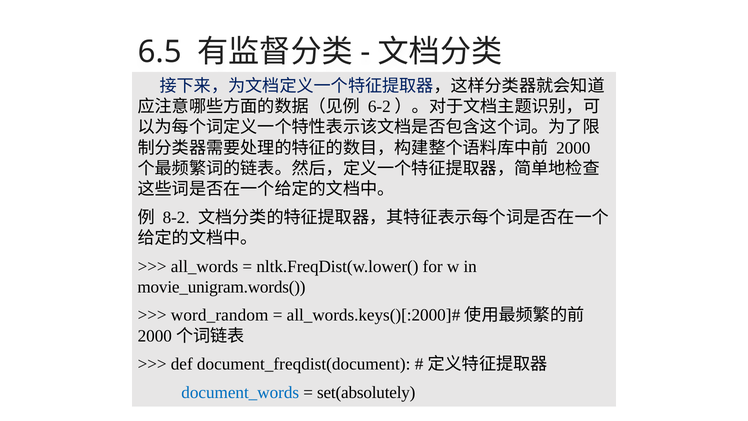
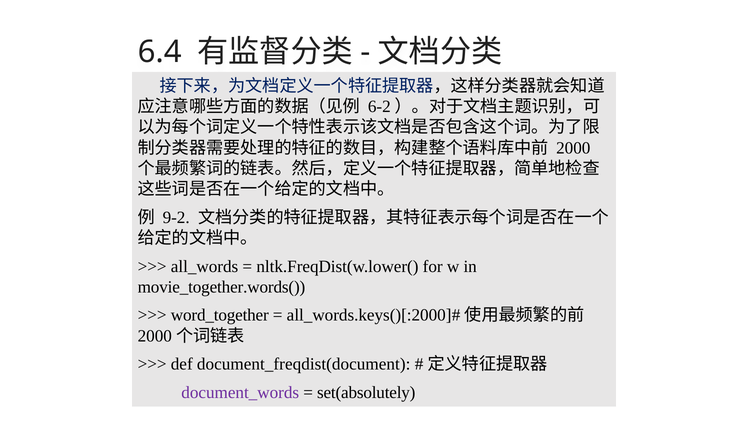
6.5: 6.5 -> 6.4 (160, 52)
8-2: 8-2 -> 9-2 (176, 217)
movie_unigram.words(: movie_unigram.words( -> movie_together.words( (221, 287)
word_random: word_random -> word_together (220, 315)
document_words colour: blue -> purple (240, 392)
